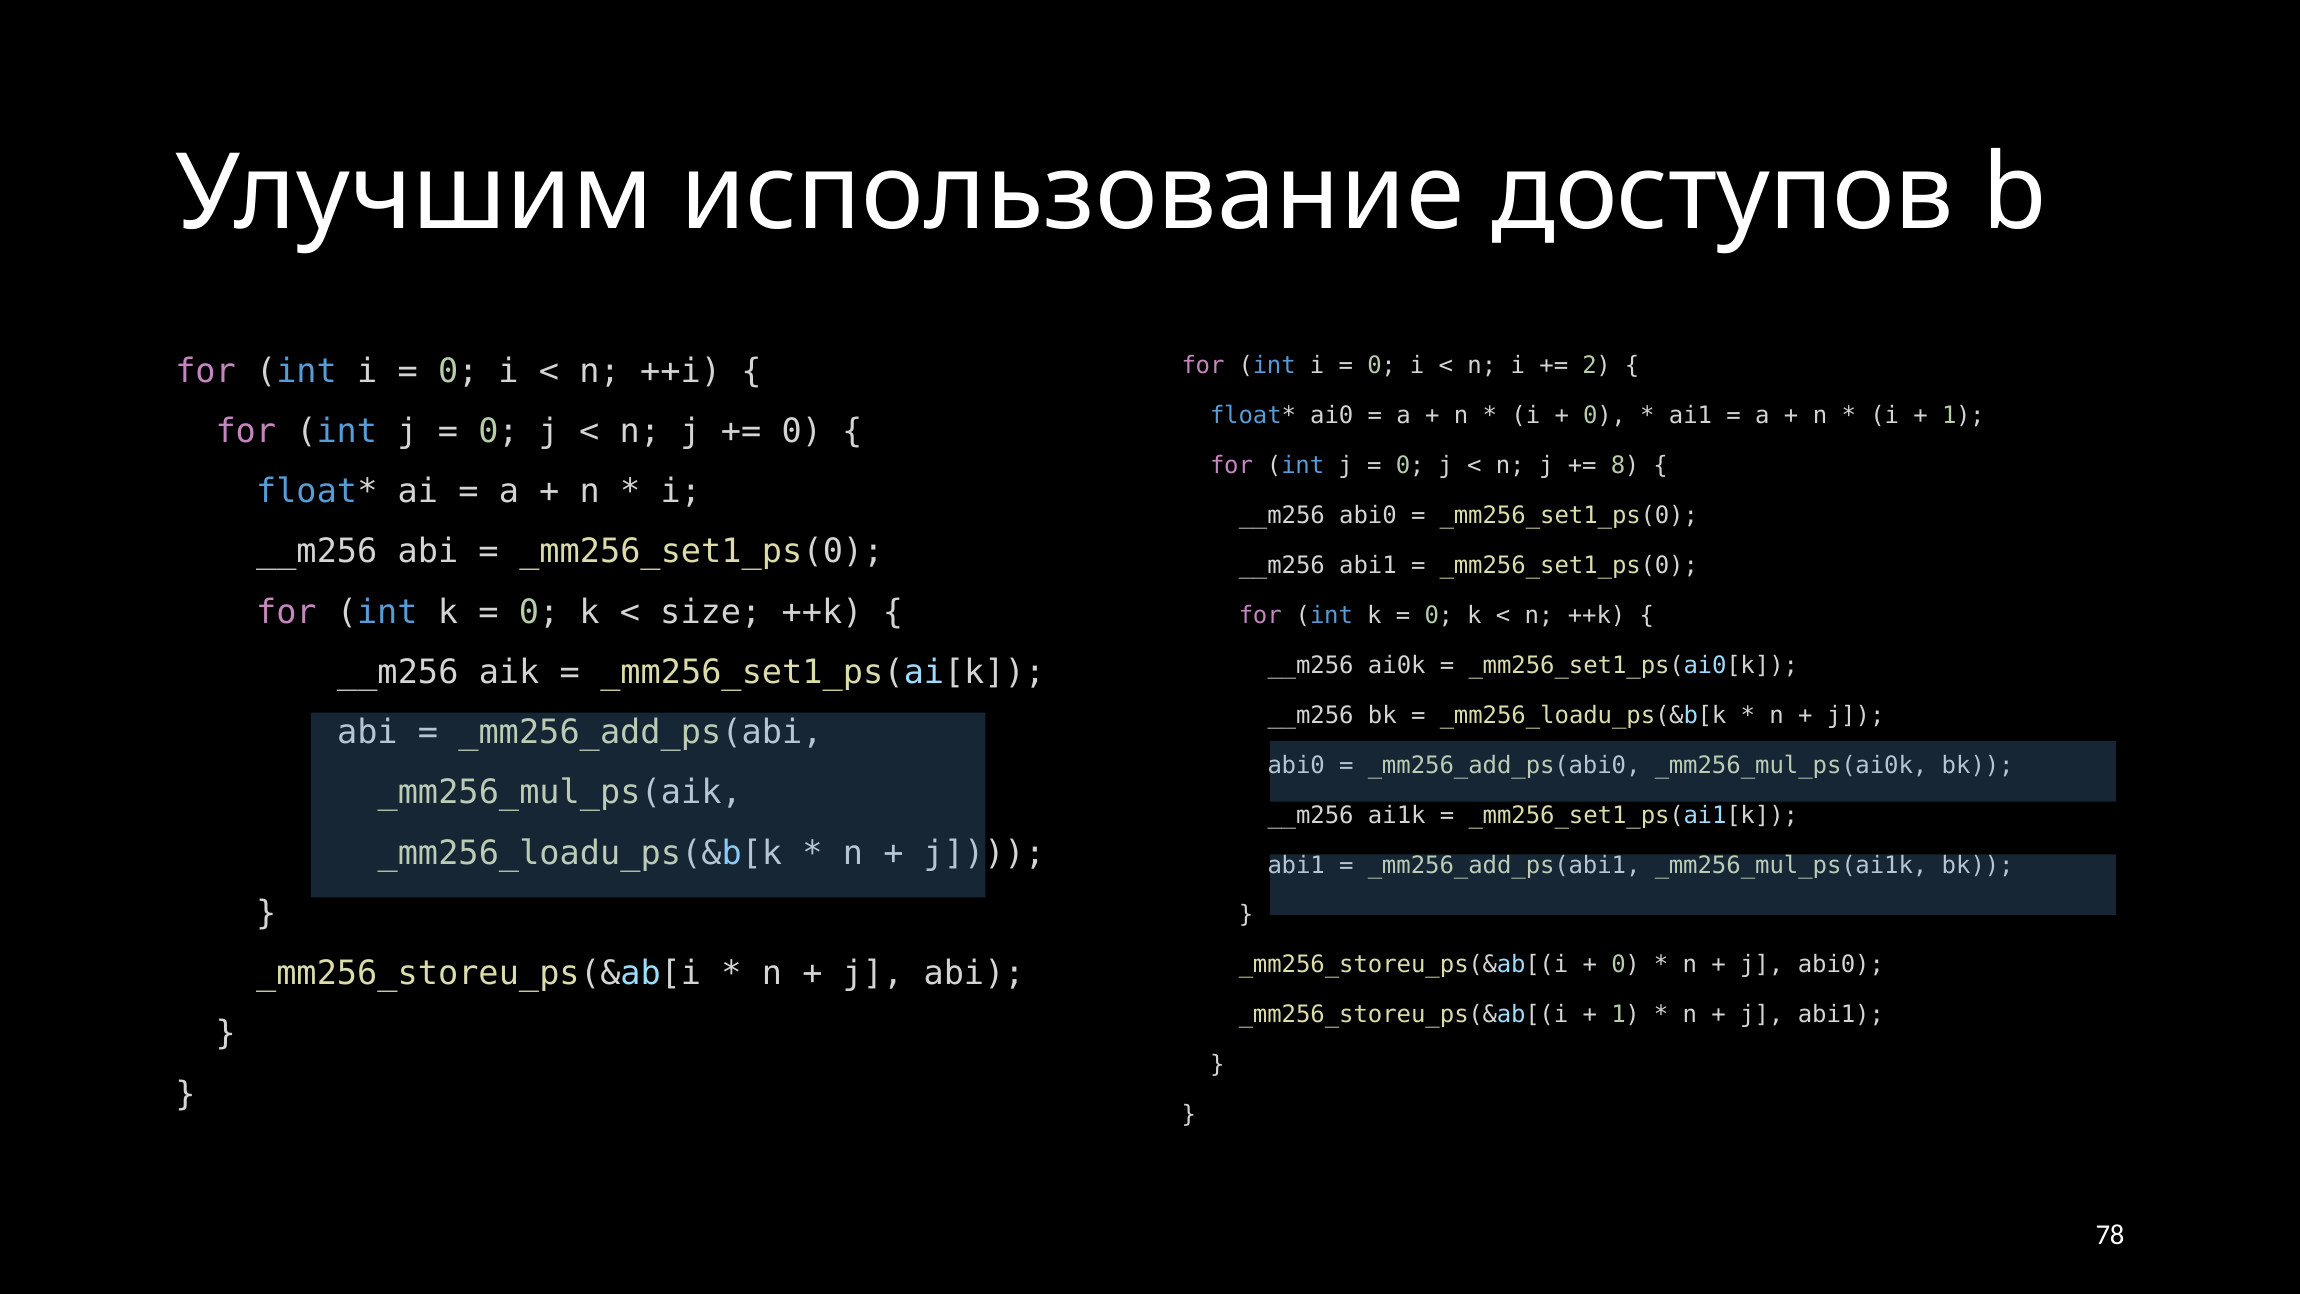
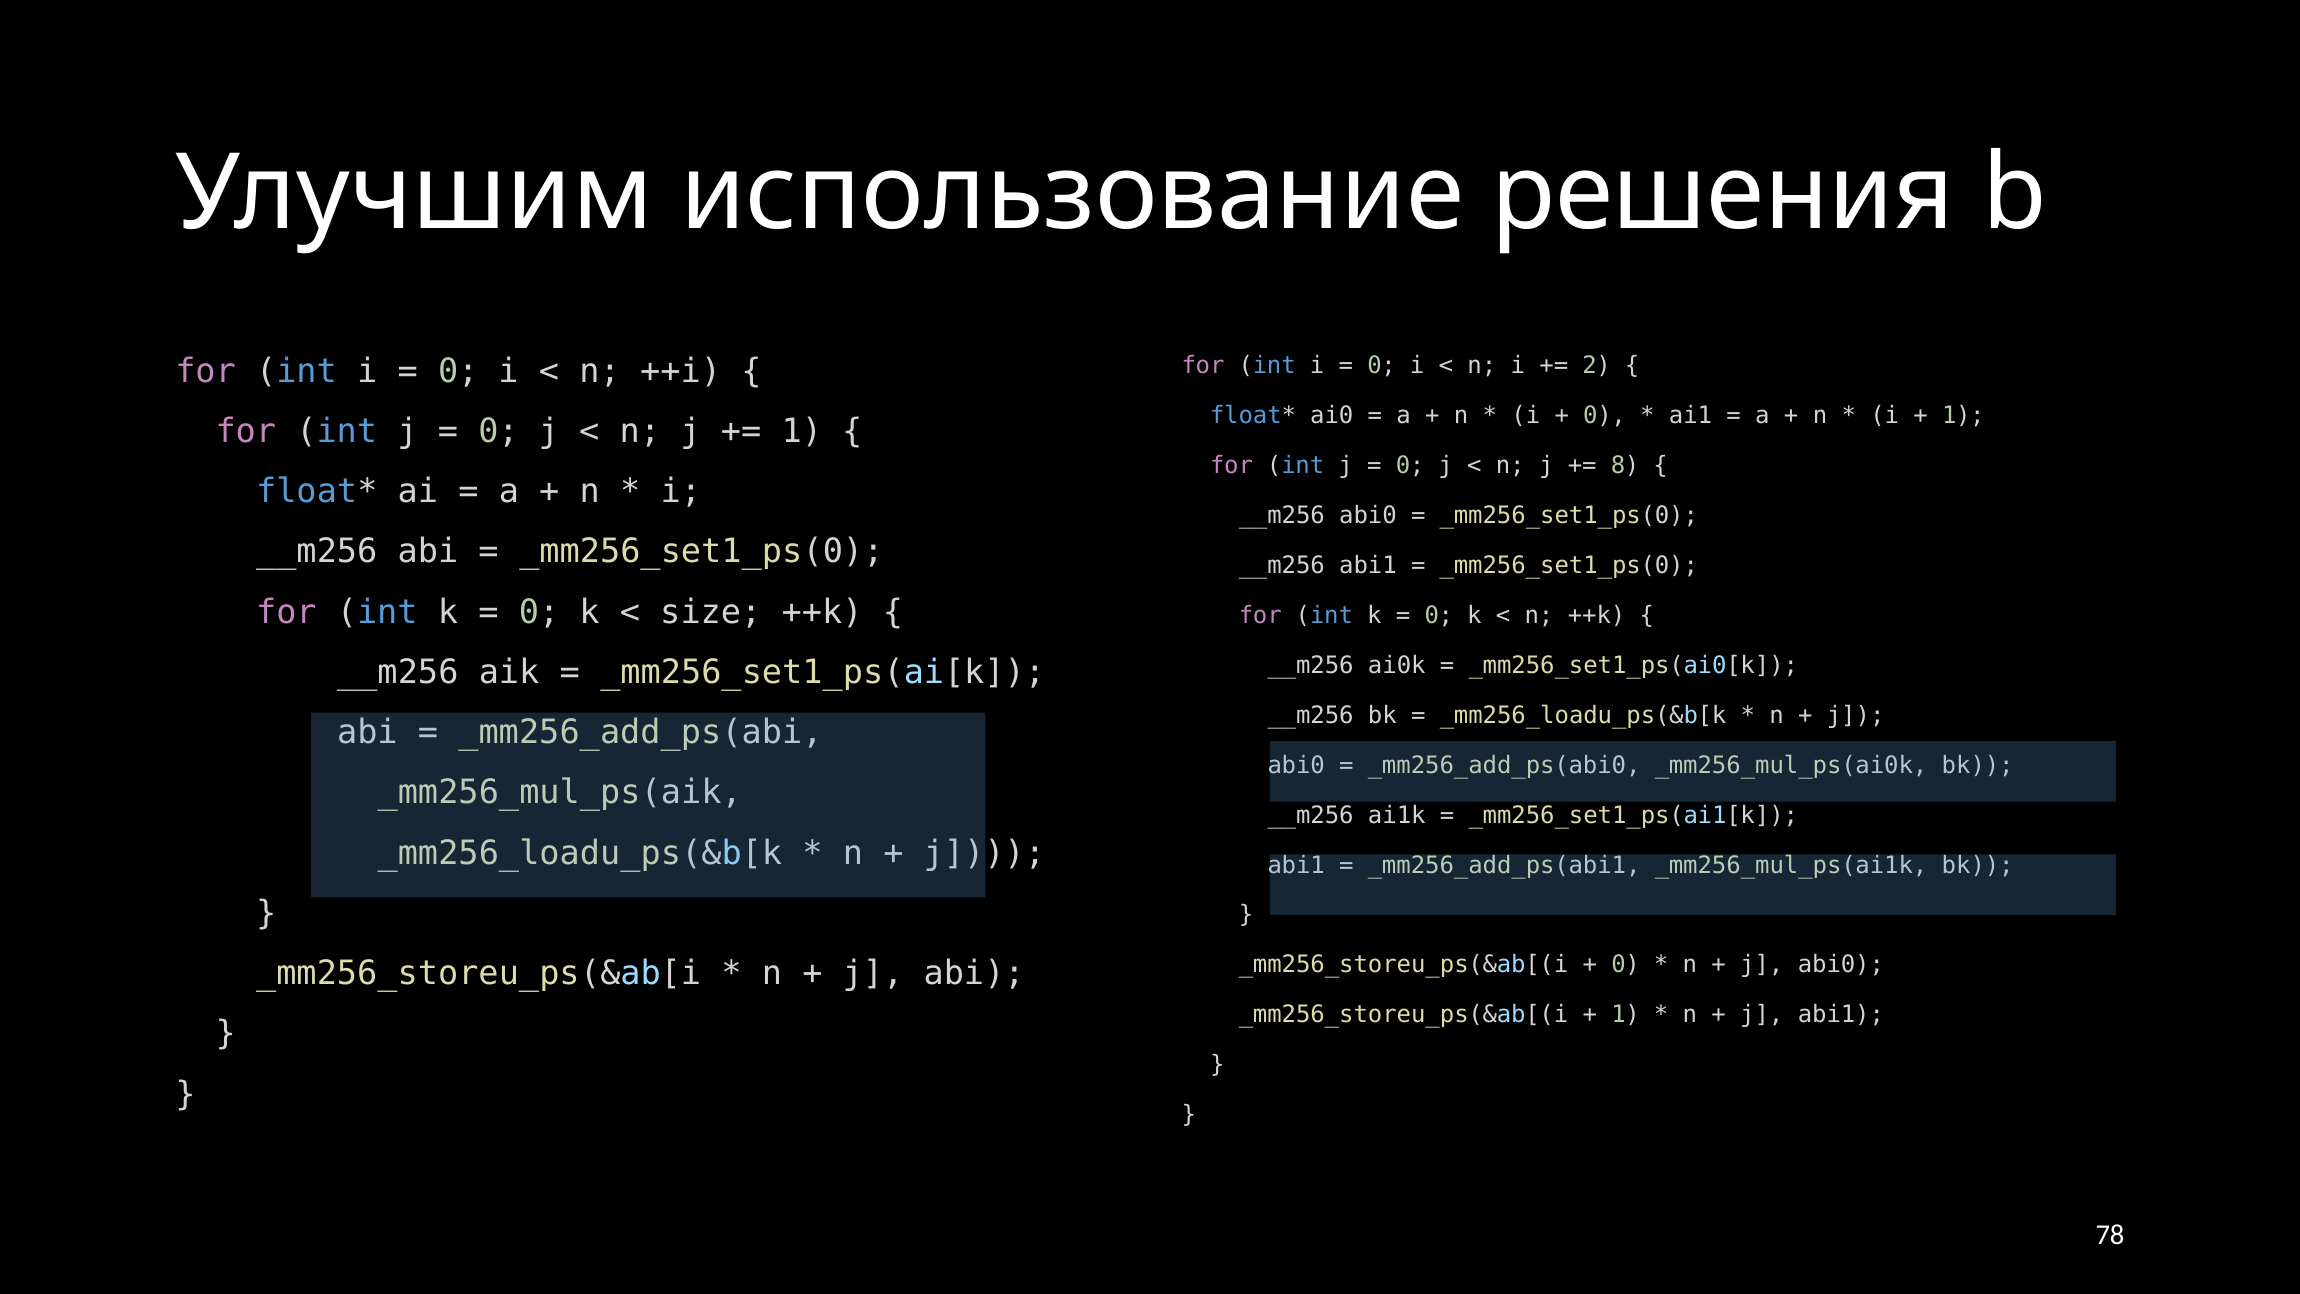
доступов: доступов -> решения (1723, 193)
0: 0 -> 1 (802, 431)
